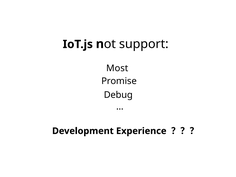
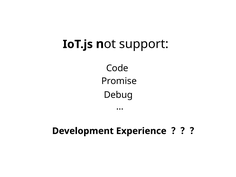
Most: Most -> Code (117, 68)
